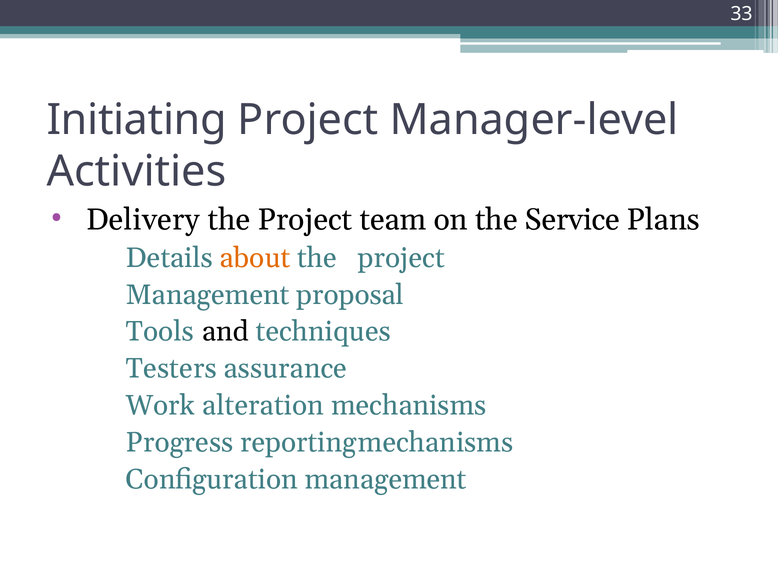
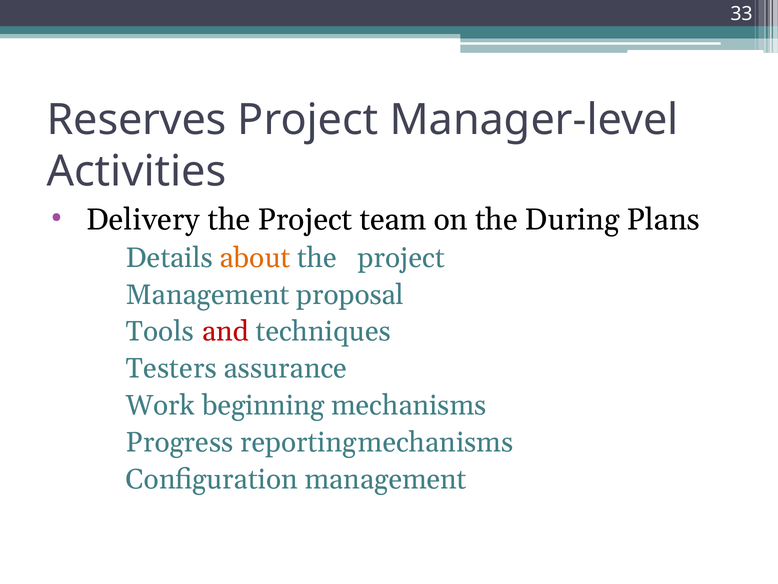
Initiating: Initiating -> Reserves (137, 120)
Service: Service -> During (572, 219)
and colour: black -> red (226, 331)
alteration: alteration -> beginning (263, 405)
